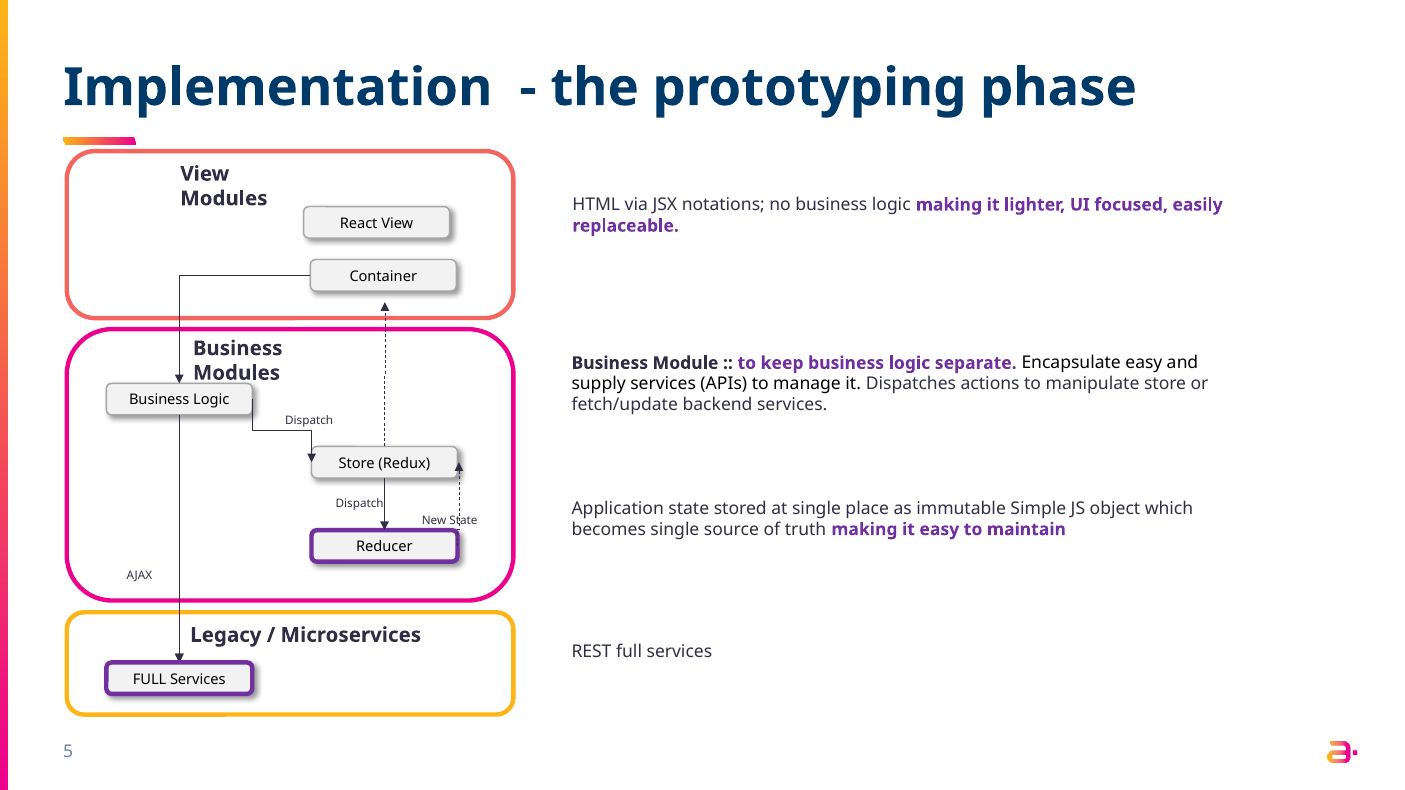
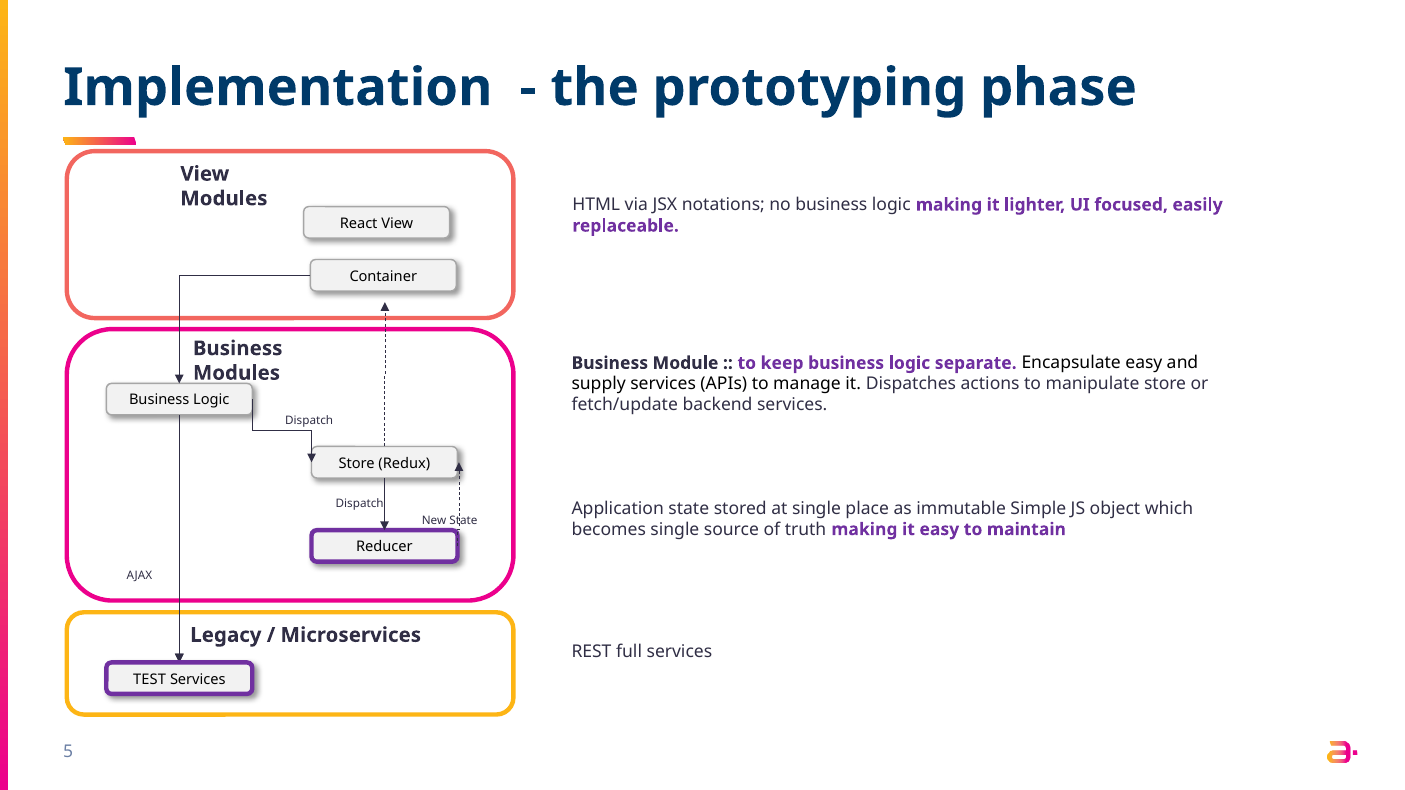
FULL: FULL -> TEST (150, 679)
